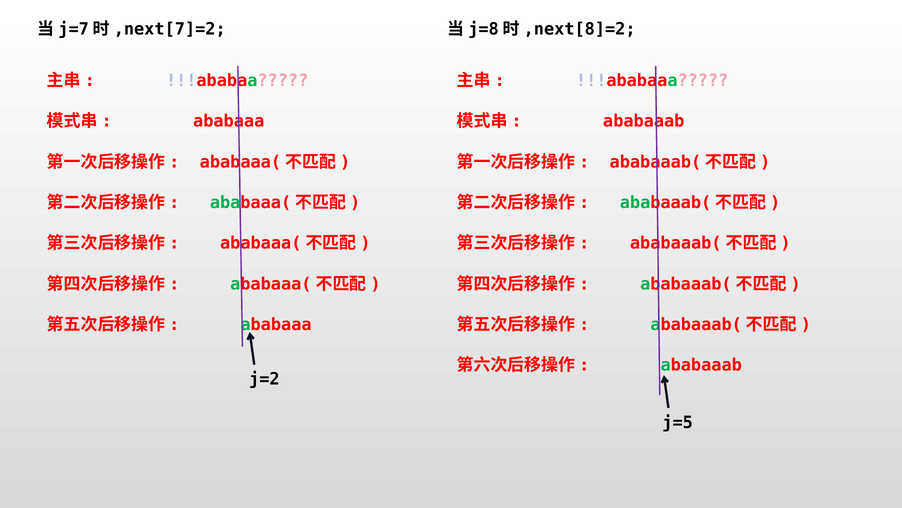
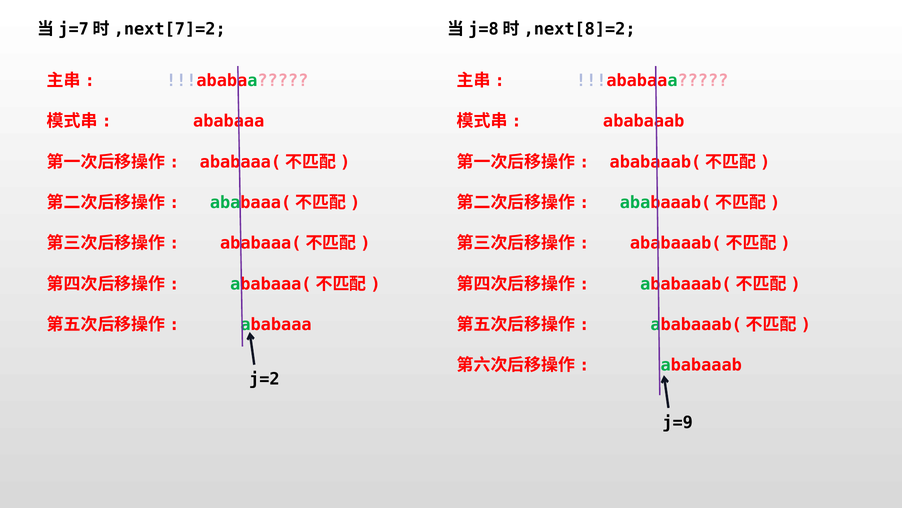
j=5: j=5 -> j=9 (678, 422)
